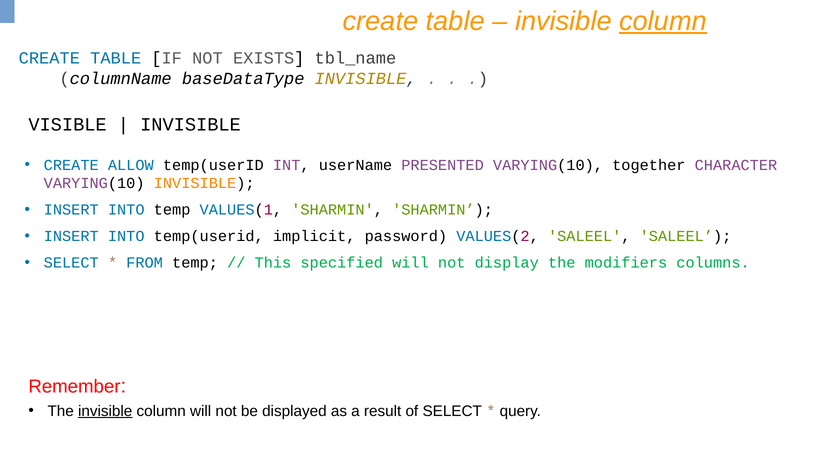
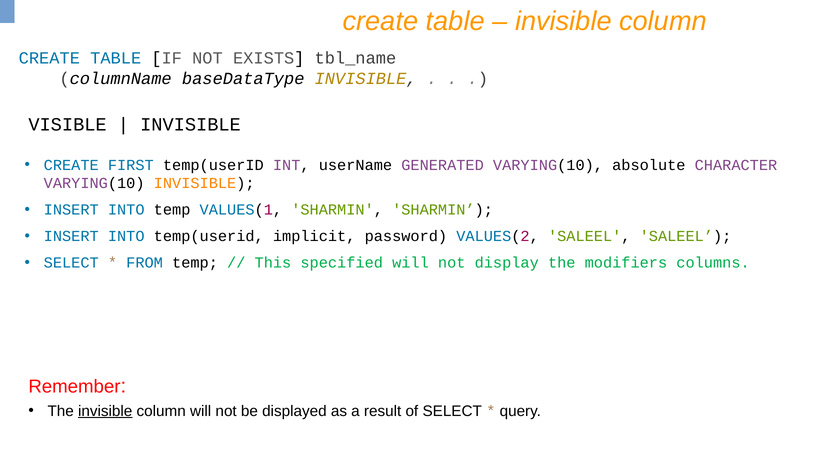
column underline: present -> none (663, 21)
ALLOW: ALLOW -> FIRST (131, 165)
PRESENTED: PRESENTED -> GENERATED (443, 165)
together: together -> absolute (649, 165)
